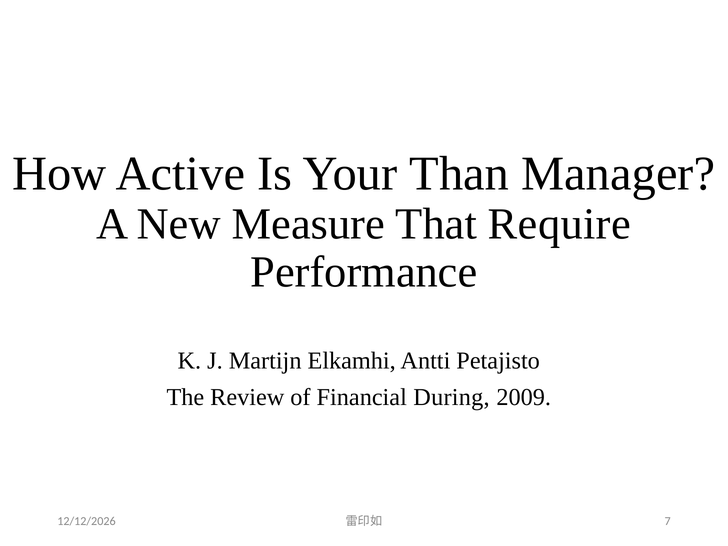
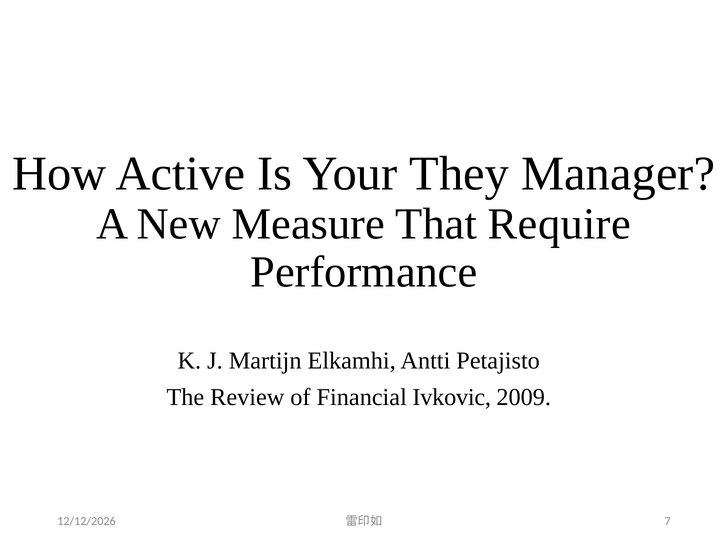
Than: Than -> They (459, 174)
During: During -> Ivkovic (452, 397)
